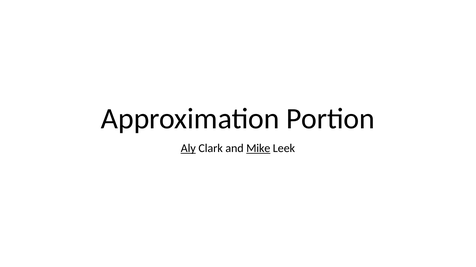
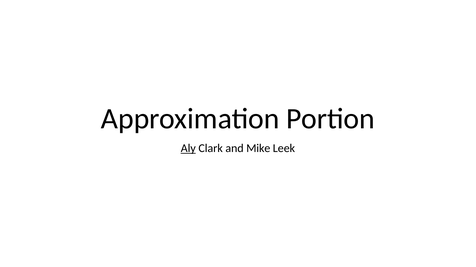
Mike underline: present -> none (258, 149)
